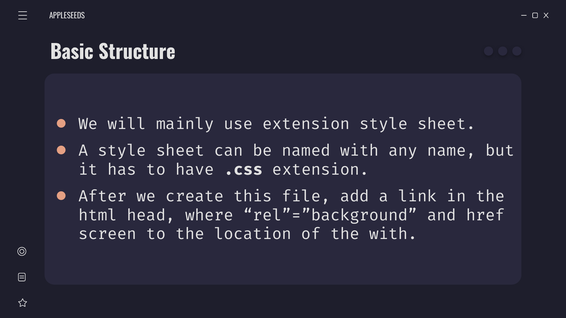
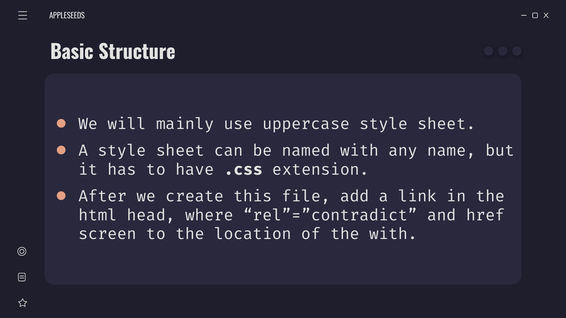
use extension: extension -> uppercase (306, 124)
rel”=”background: rel”=”background -> rel”=”contradict (330, 215)
